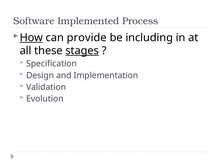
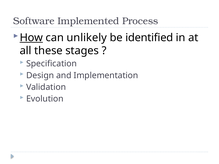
provide: provide -> unlikely (87, 38)
including: including -> identified (149, 38)
stages underline: present -> none (82, 51)
